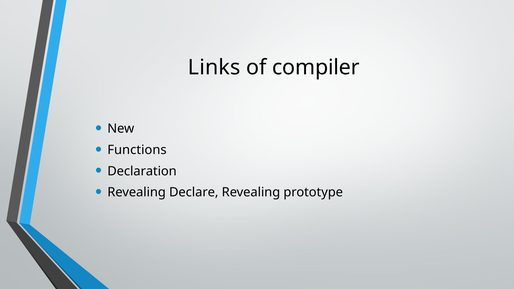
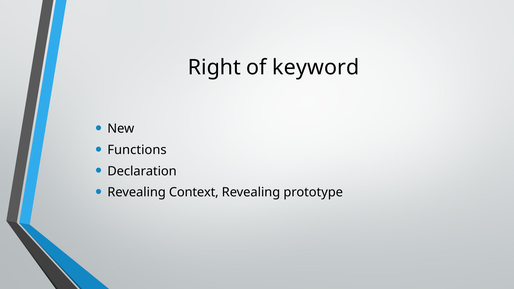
Links: Links -> Right (214, 67)
compiler: compiler -> keyword (316, 67)
Declare: Declare -> Context (194, 192)
